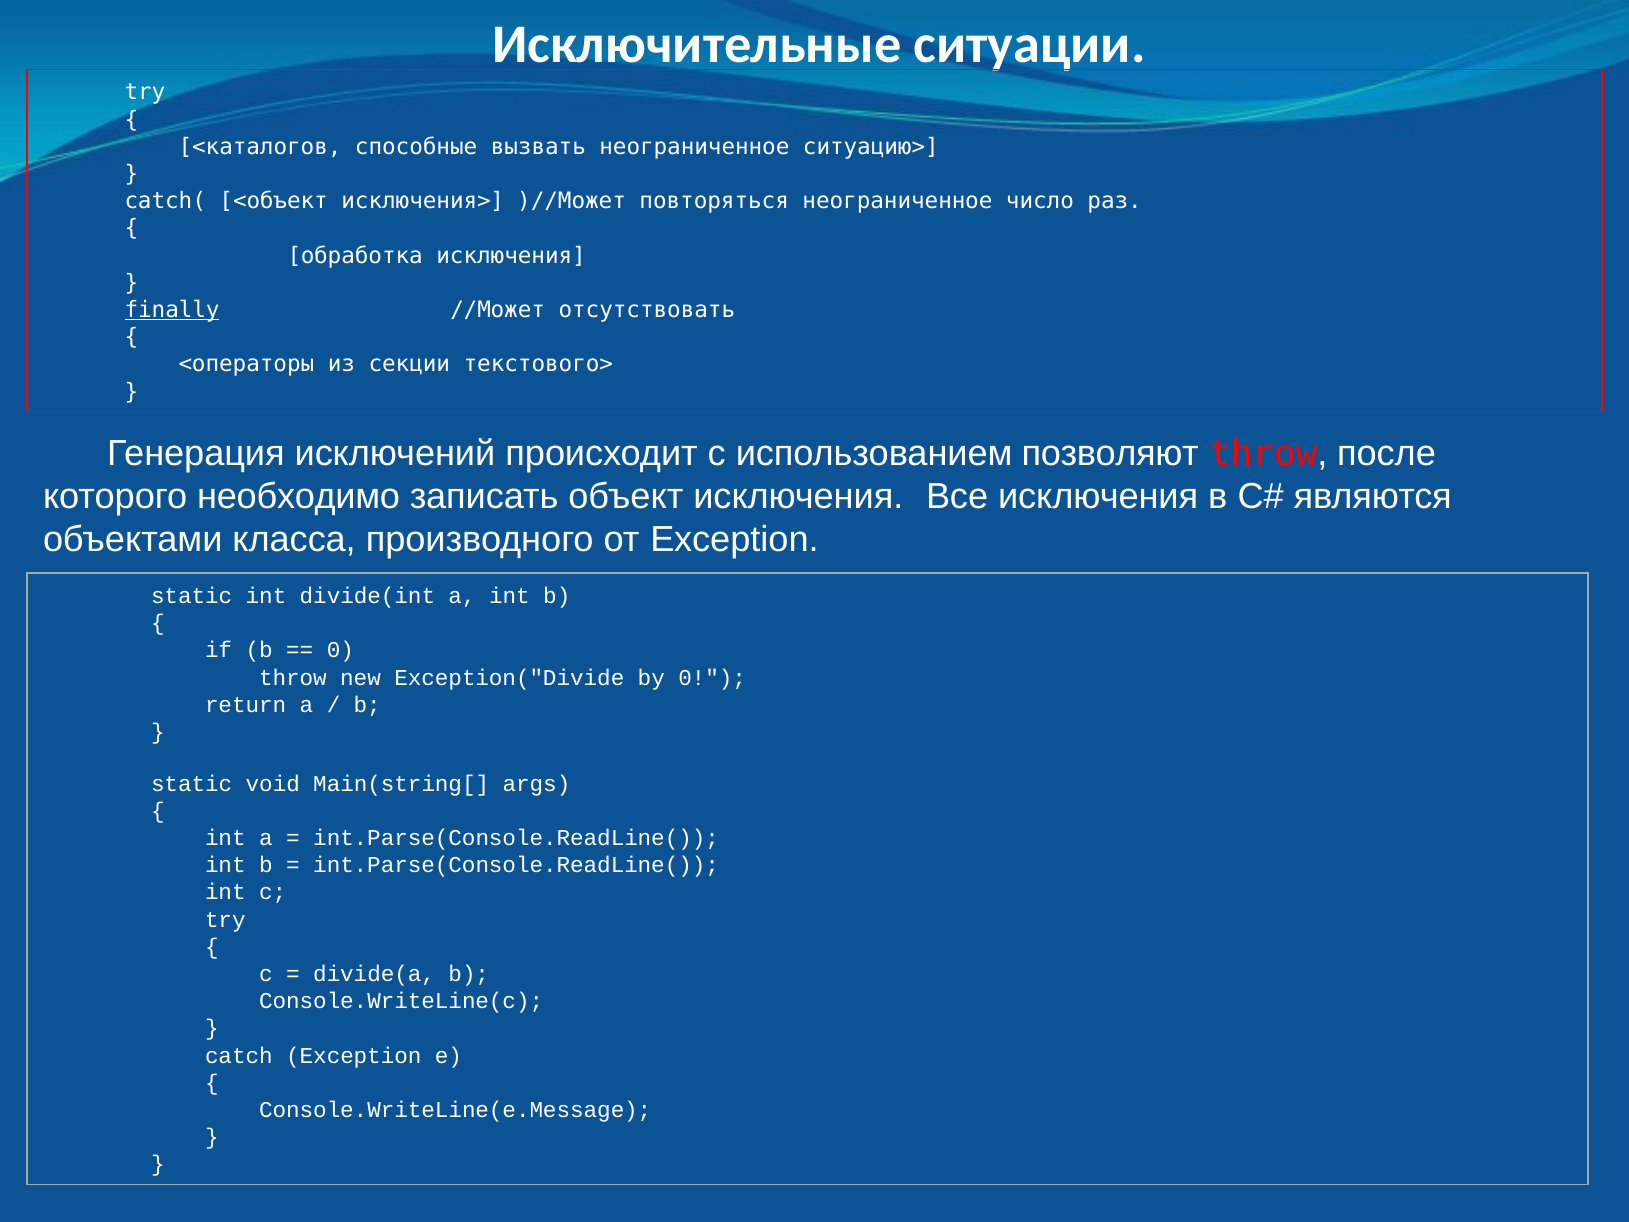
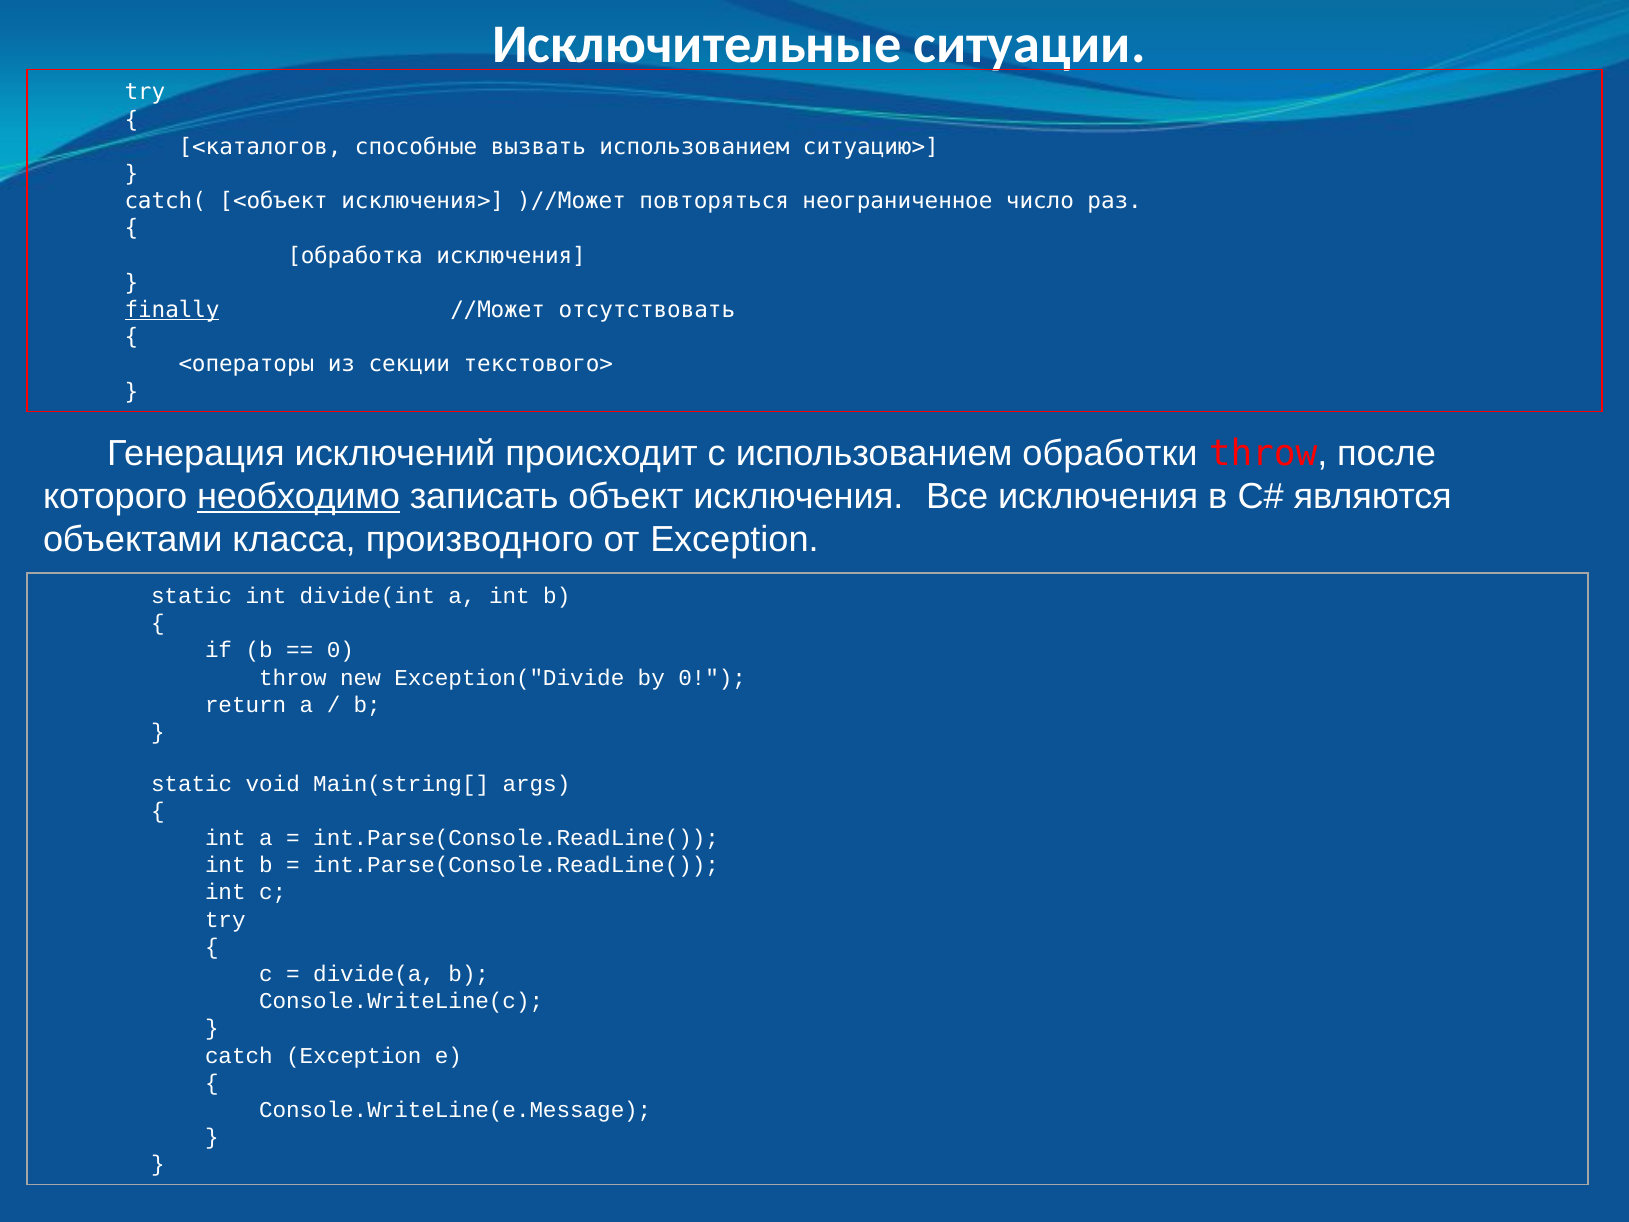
вызвать неограниченное: неограниченное -> использованием (694, 147)
позволяют: позволяют -> обработки (1110, 453)
необходимо underline: none -> present (299, 497)
